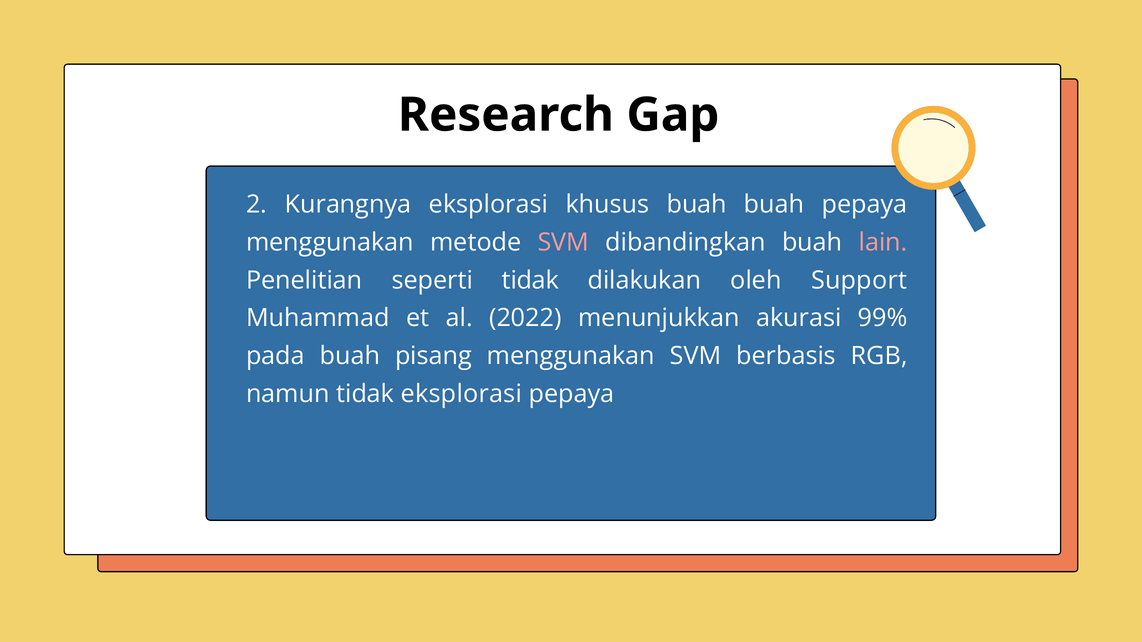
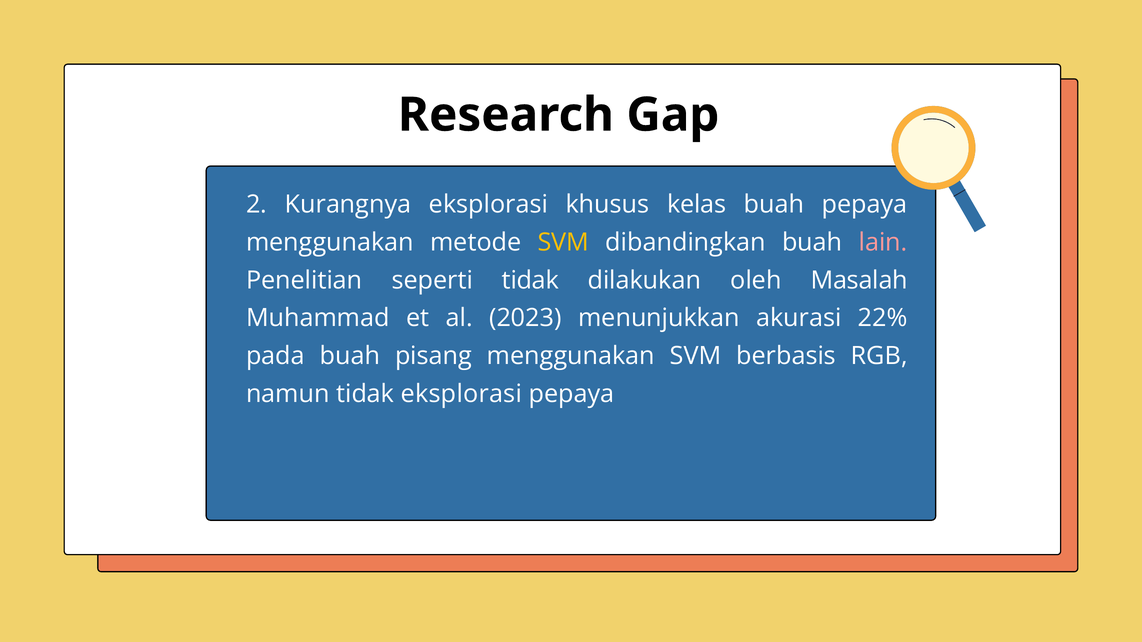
khusus buah: buah -> kelas (697, 205)
SVM colour: pink -> yellow (563, 243)
Support: Support -> Masalah (859, 280)
2022: 2022 -> 2023 (525, 318)
99%: 99% -> 22% (883, 318)
